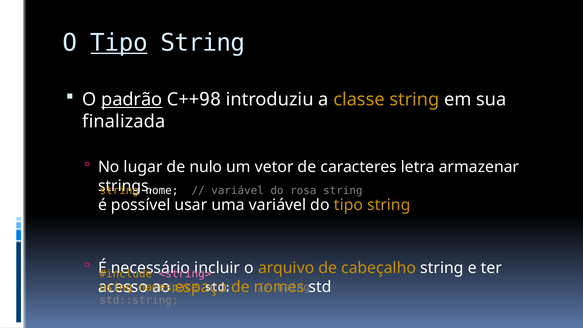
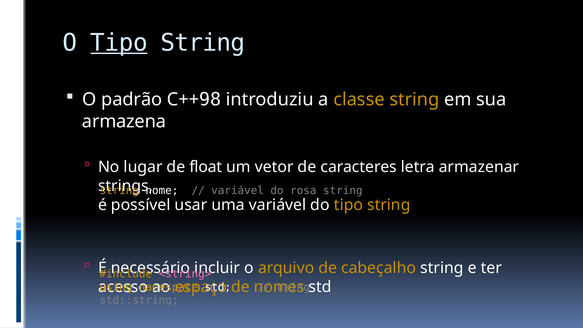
padrão underline: present -> none (132, 100)
finalizada: finalizada -> armazena (124, 121)
nulo: nulo -> float (206, 167)
